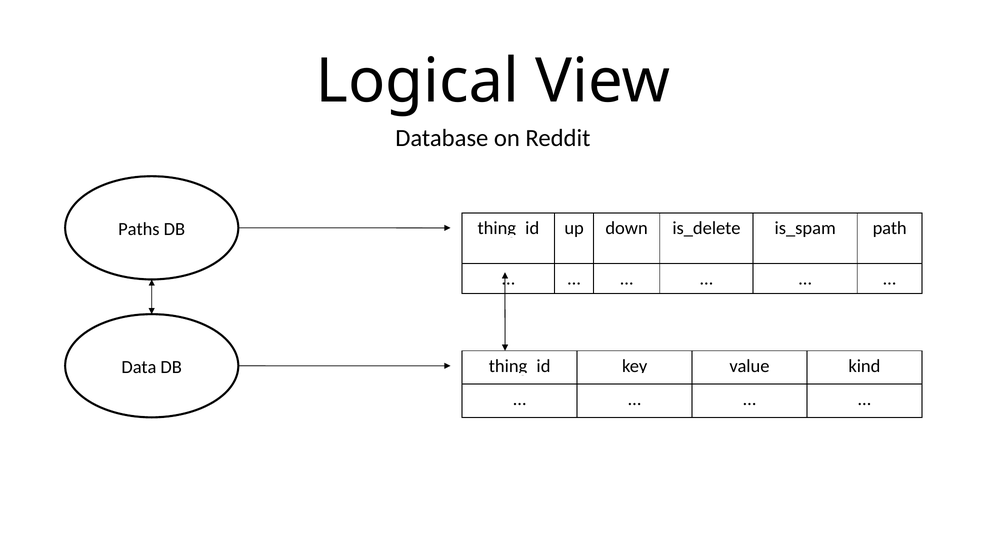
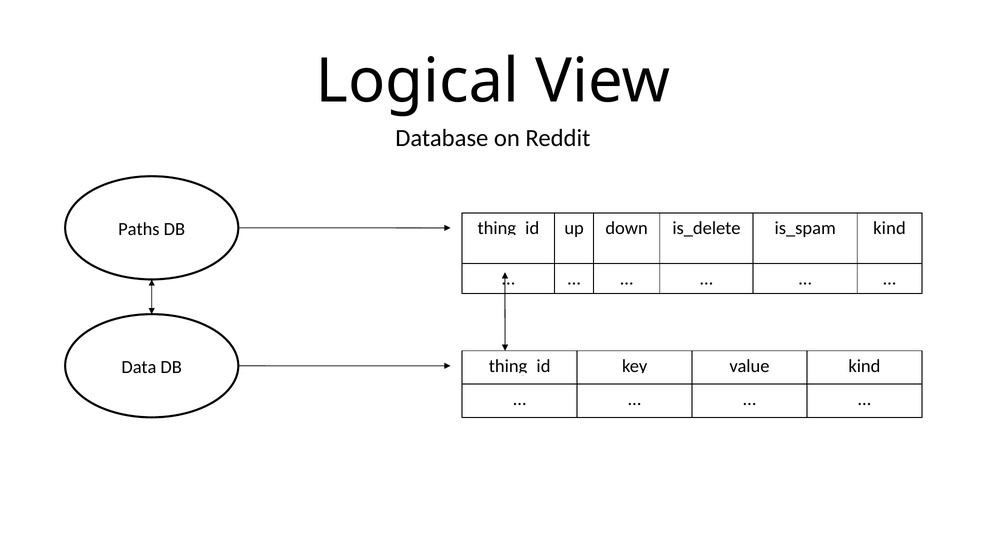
path: path -> kind (889, 228)
